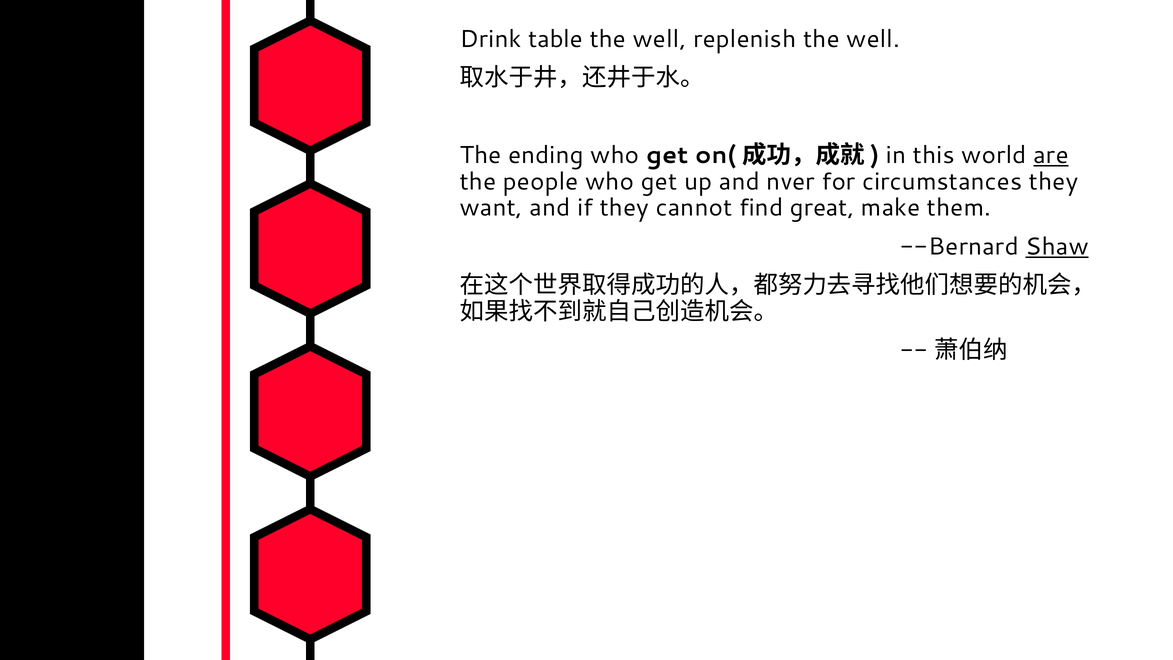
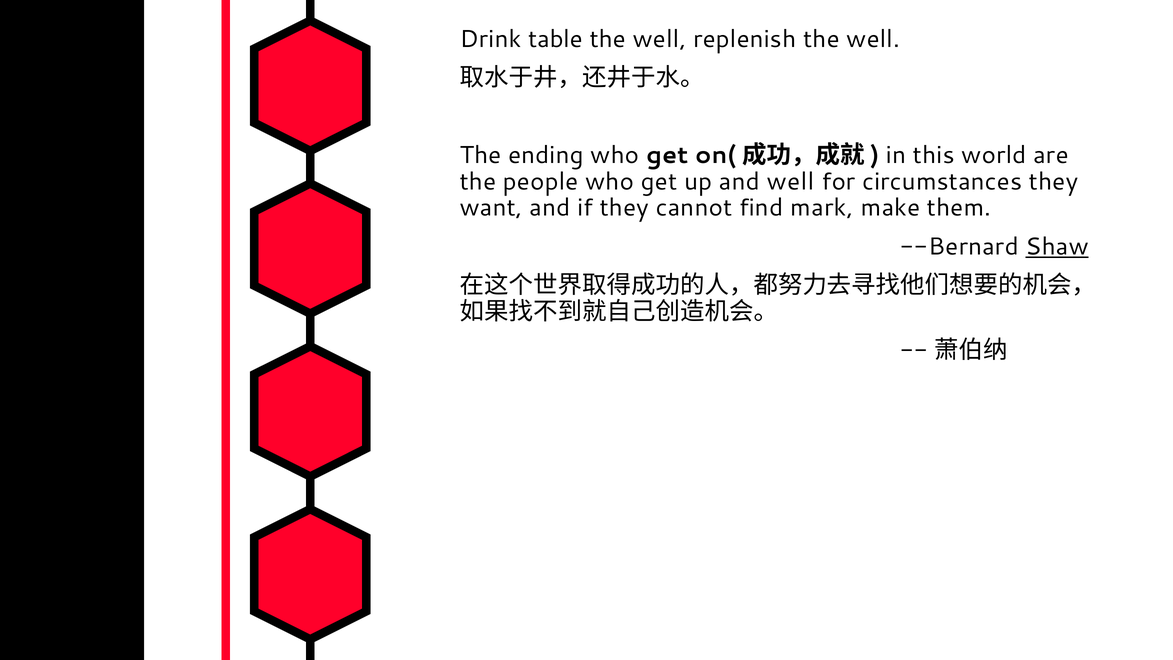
are underline: present -> none (1051, 155)
and nver: nver -> well (791, 181)
great: great -> mark (822, 208)
